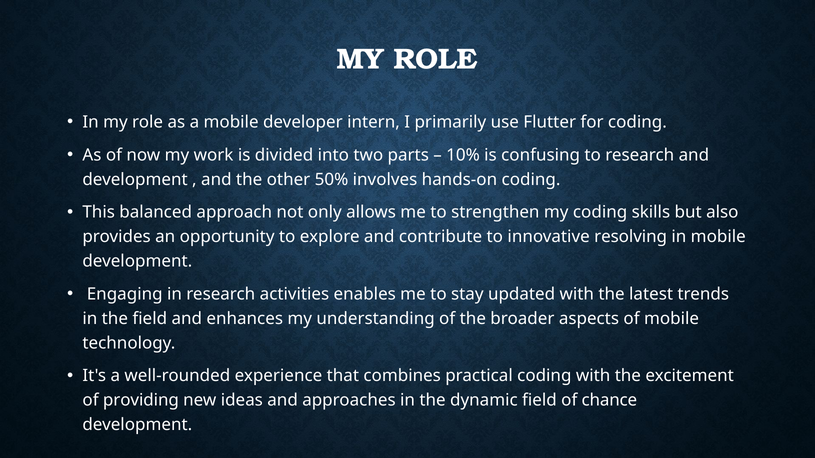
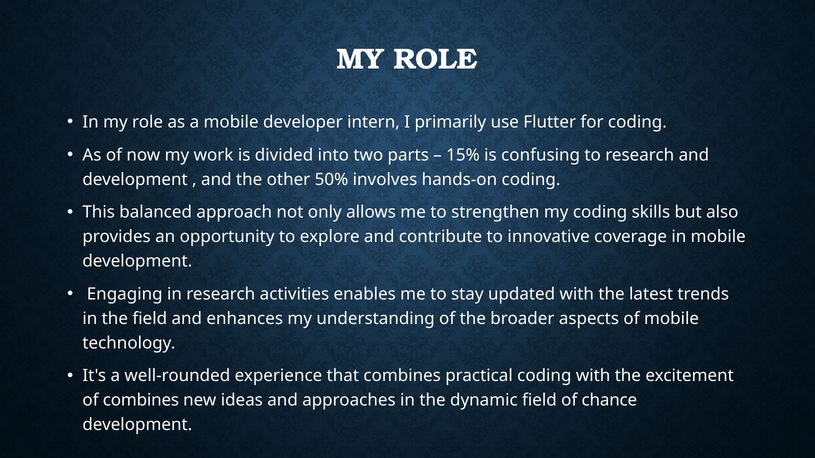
10%: 10% -> 15% (463, 155)
resolving: resolving -> coverage (631, 237)
of providing: providing -> combines (141, 401)
